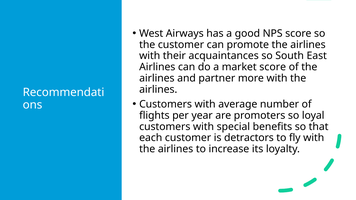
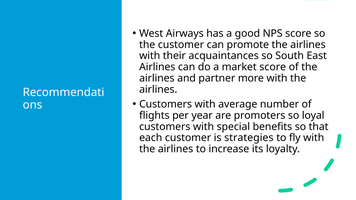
detractors: detractors -> strategies (249, 138)
